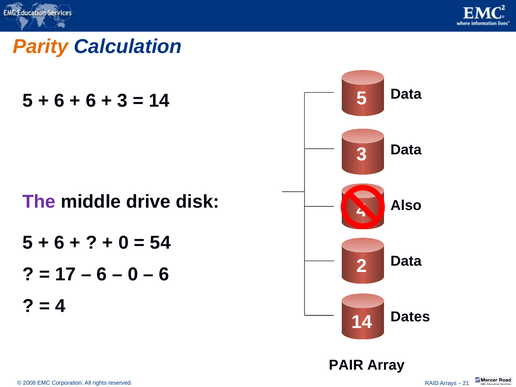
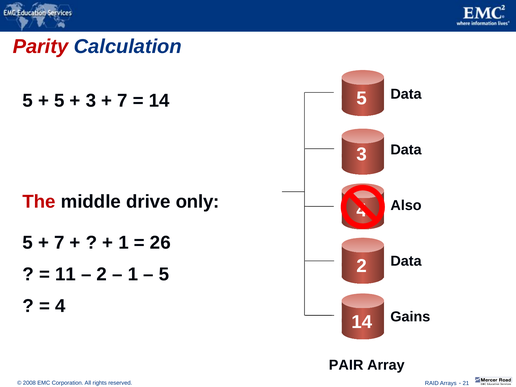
Parity colour: orange -> red (41, 46)
6: 6 -> 5 (59, 101)
6: 6 -> 3 (91, 101)
3: 3 -> 7 (122, 101)
The colour: purple -> red (39, 202)
disk: disk -> only (198, 202)
6: 6 -> 7 (59, 243)
0: 0 -> 1 (124, 243)
54: 54 -> 26 (160, 243)
17: 17 -> 11 (65, 274)
6: 6 -> 2 (102, 274)
0: 0 -> 1 (133, 274)
6: 6 -> 5 (164, 274)
Dates: Dates -> Gains (410, 317)
